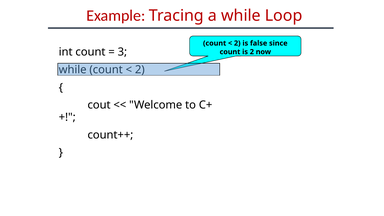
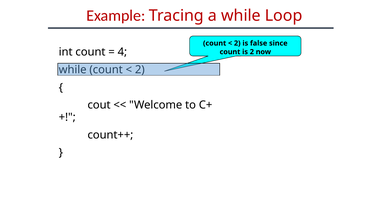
3: 3 -> 4 (122, 52)
